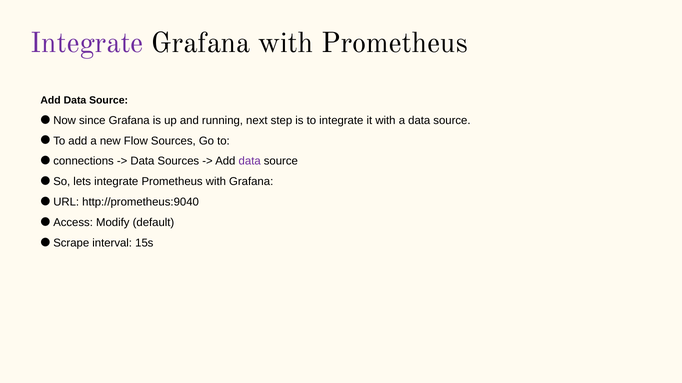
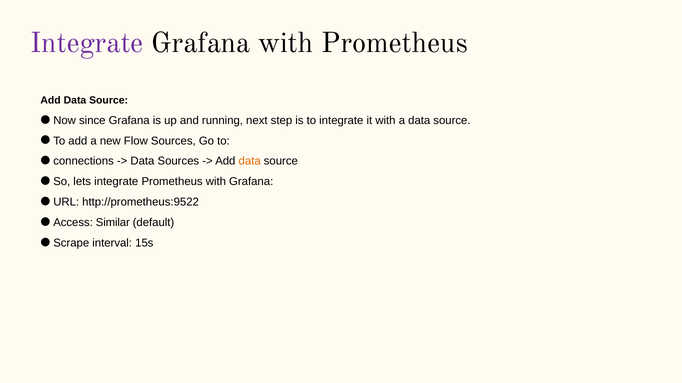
data colour: purple -> orange (250, 161)
http://prometheus:9040: http://prometheus:9040 -> http://prometheus:9522 (141, 202)
Modify: Modify -> Similar (113, 223)
